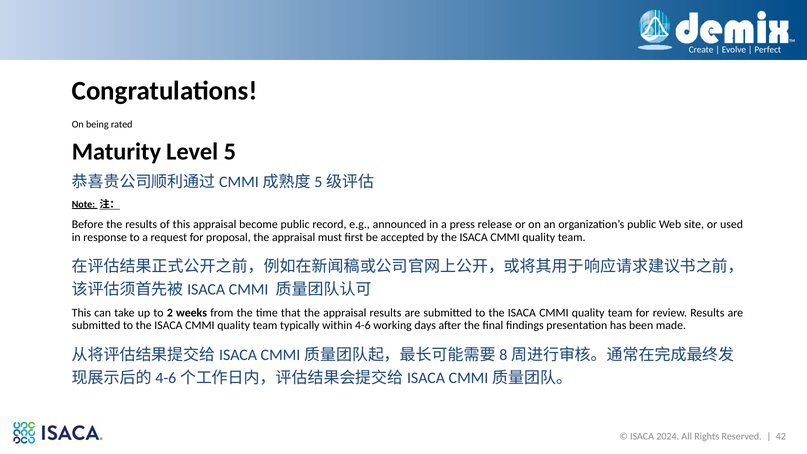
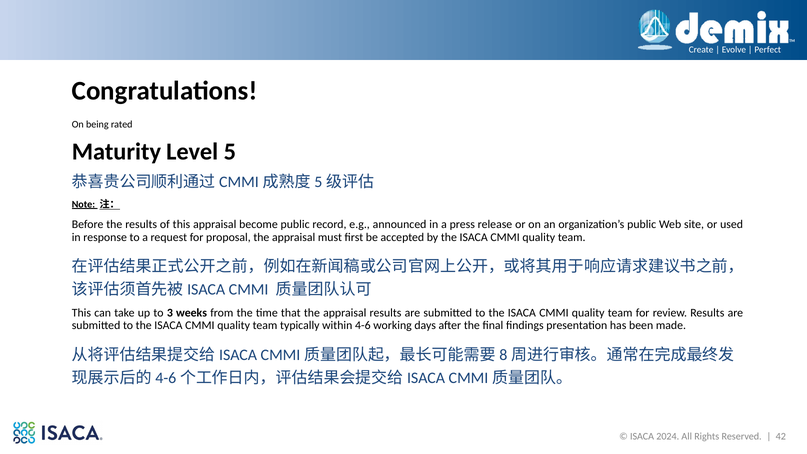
2: 2 -> 3 (170, 313)
